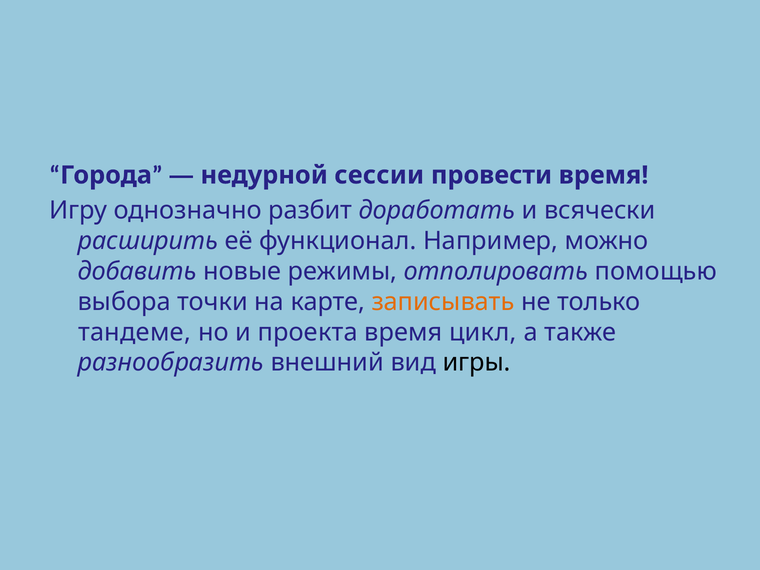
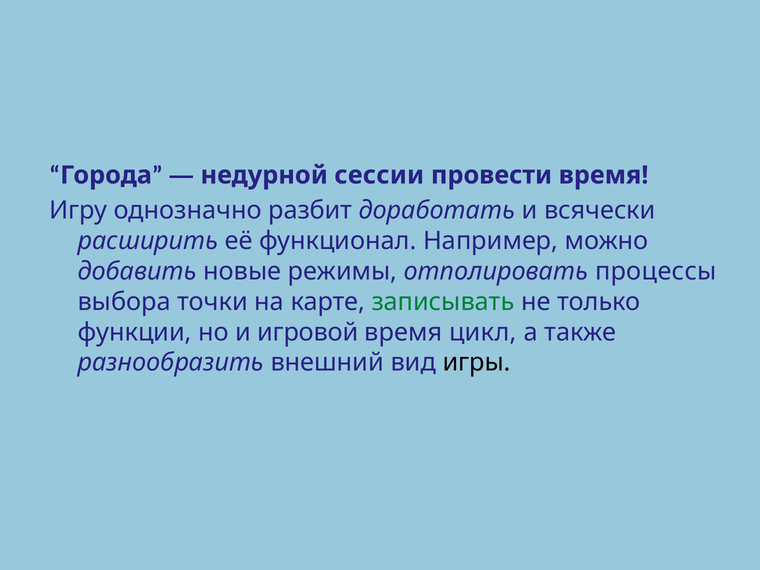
помощью: помощью -> процессы (656, 271)
записывать colour: orange -> green (443, 302)
тандеме: тандеме -> функции (135, 332)
проекта: проекта -> игровой (308, 332)
